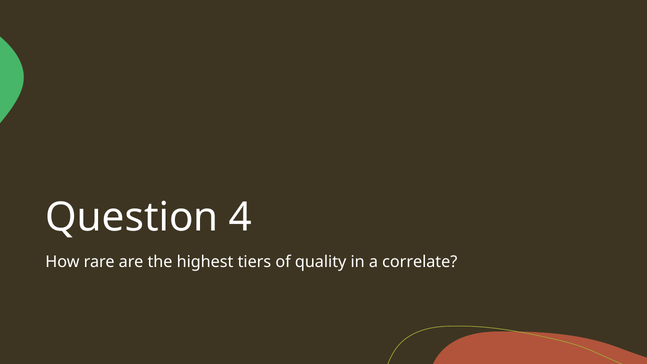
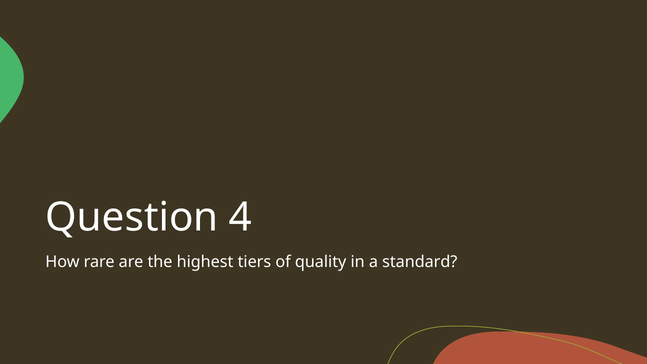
correlate: correlate -> standard (420, 262)
